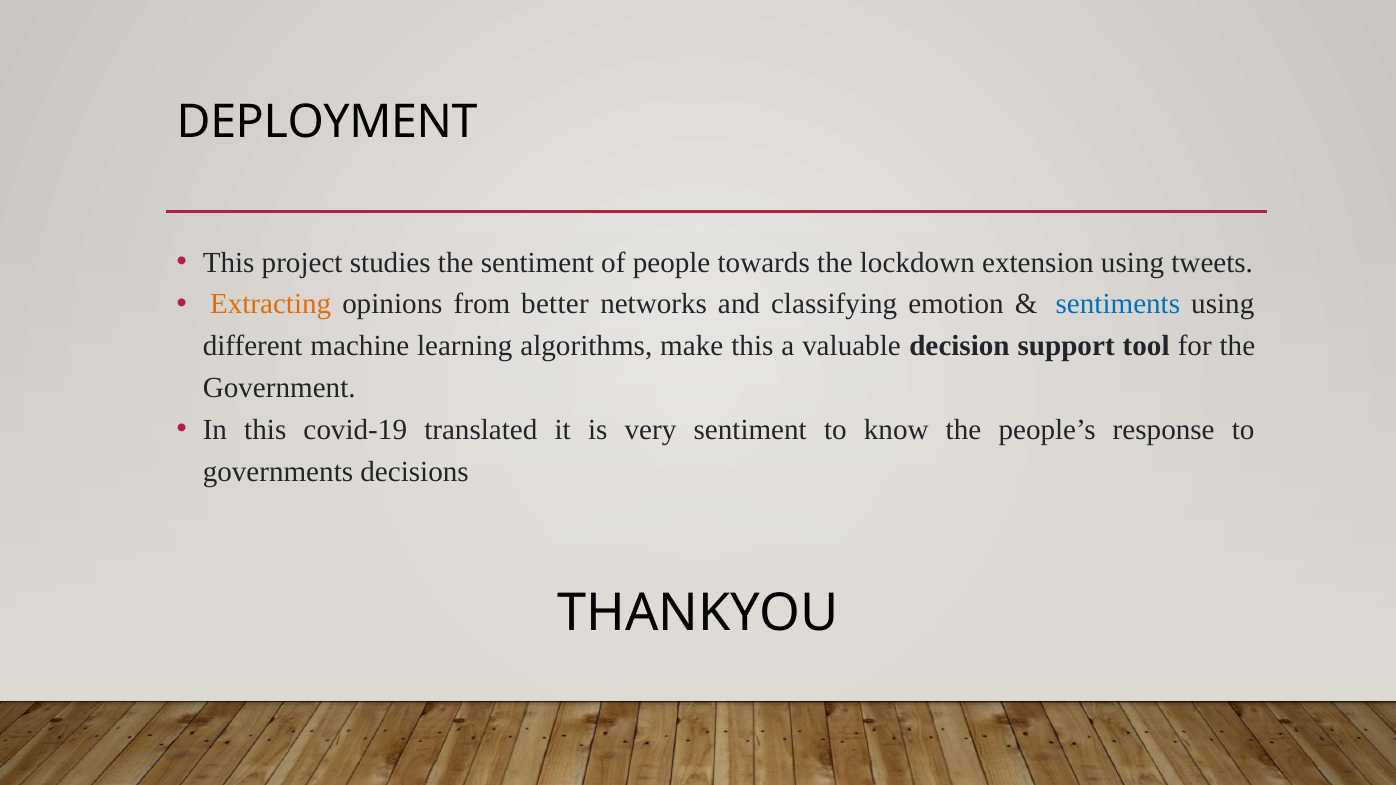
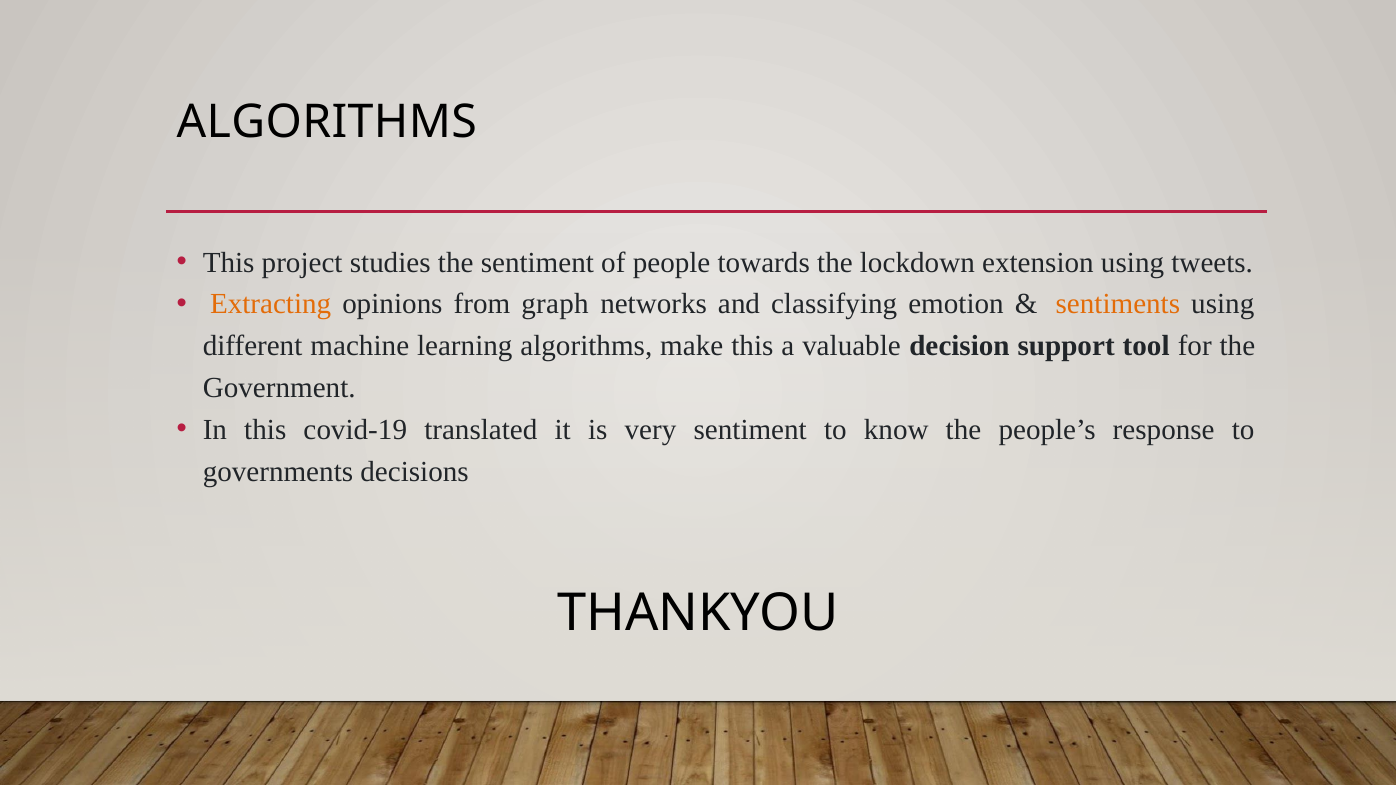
DEPLOYMENT: DEPLOYMENT -> ALGORITHMS (327, 122)
better: better -> graph (555, 304)
sentiments colour: blue -> orange (1118, 304)
